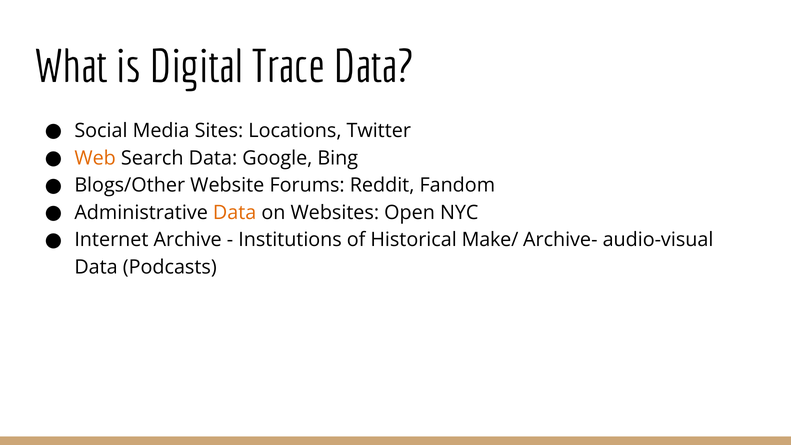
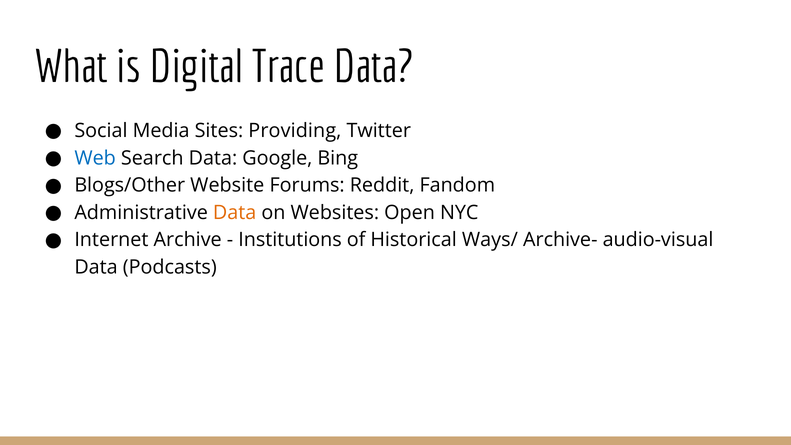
Locations: Locations -> Providing (295, 131)
Web colour: orange -> blue (95, 158)
Make/: Make/ -> Ways/ (490, 240)
